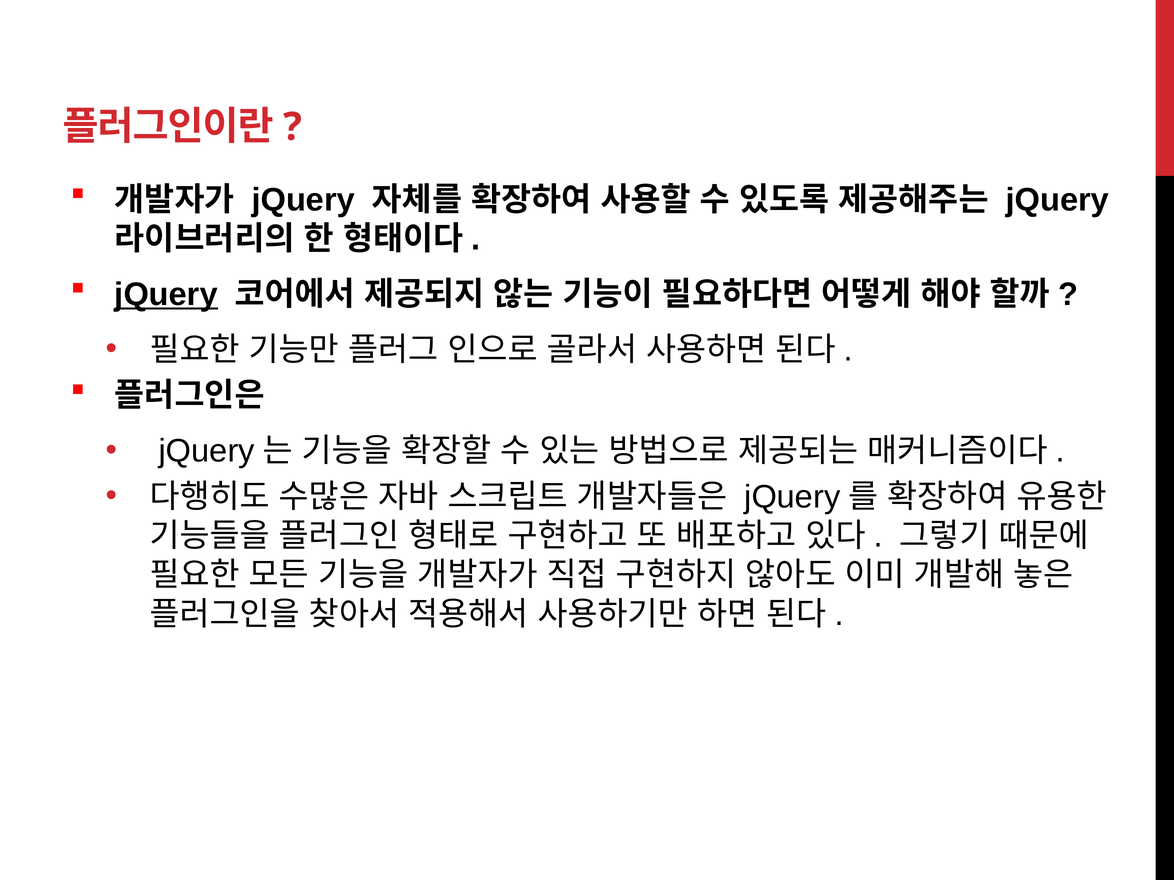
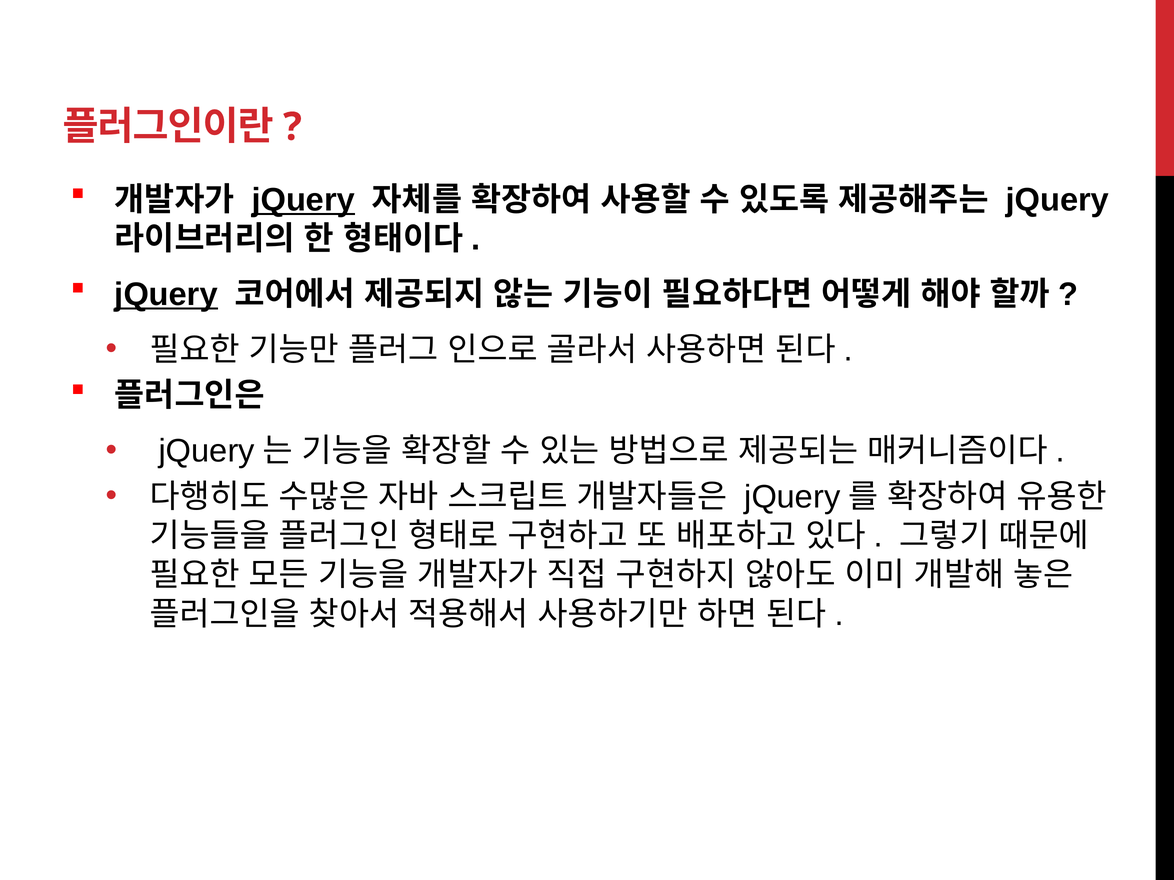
jQuery underline: none -> present (303, 200)
